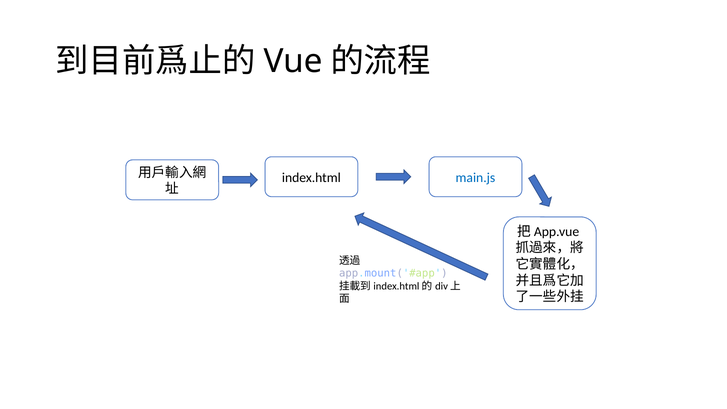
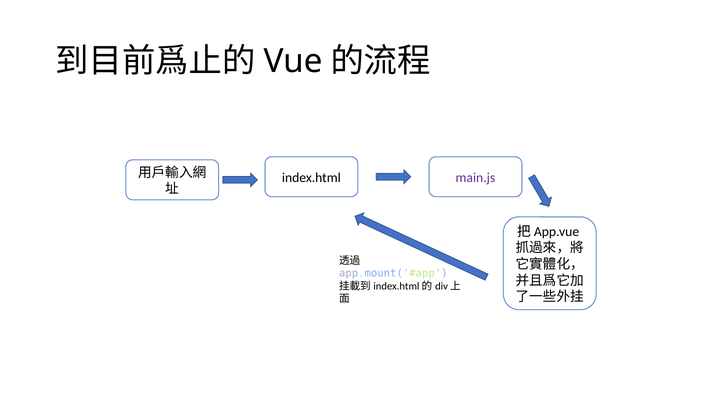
main.js colour: blue -> purple (475, 178)
